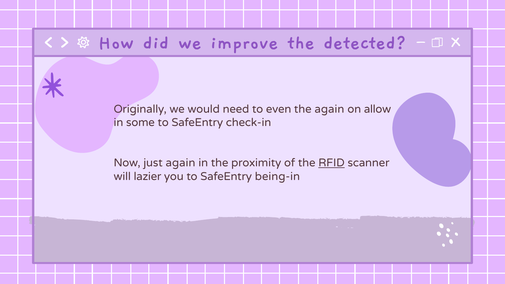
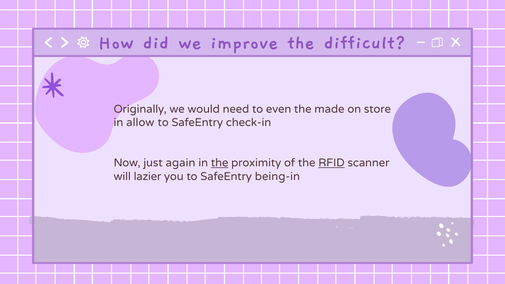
detected: detected -> difficult (365, 42)
the again: again -> made (329, 109)
allow: allow -> store (377, 109)
some: some -> allow (140, 123)
the underline: none -> present (220, 163)
